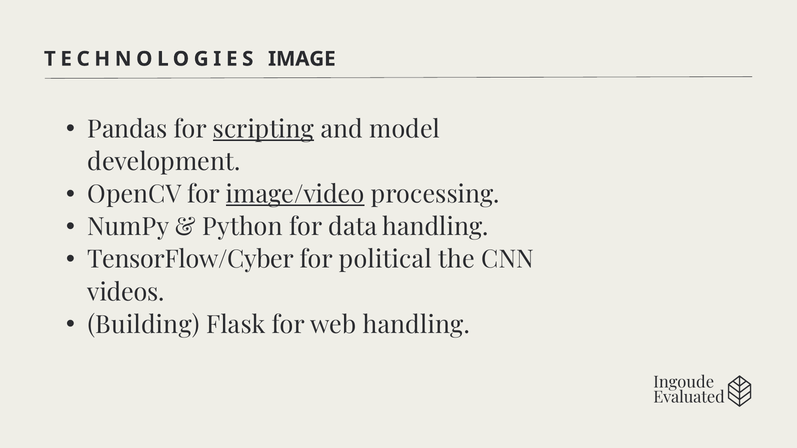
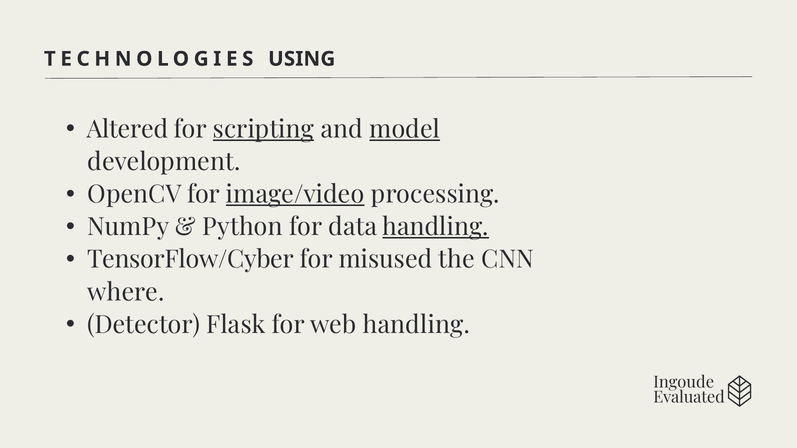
IMAGE: IMAGE -> USING (302, 59)
Pandas: Pandas -> Altered (128, 130)
model underline: none -> present (405, 130)
handling underline: none -> present (436, 227)
political: political -> misused (385, 260)
videos: videos -> where (126, 292)
Building: Building -> Detector (144, 325)
